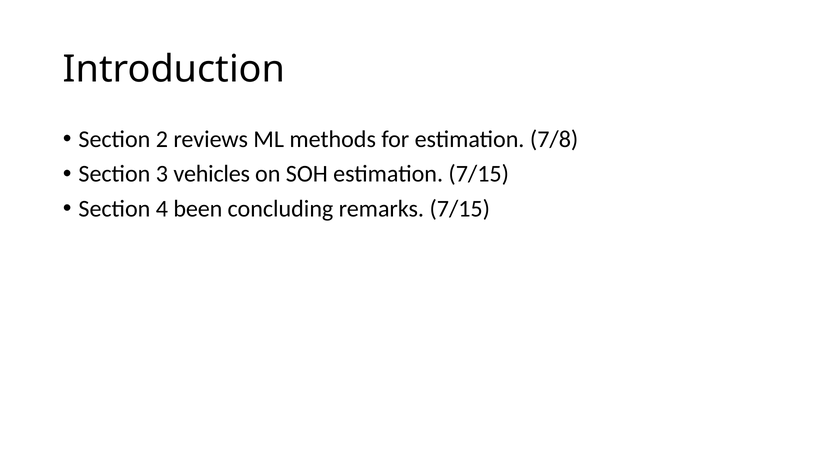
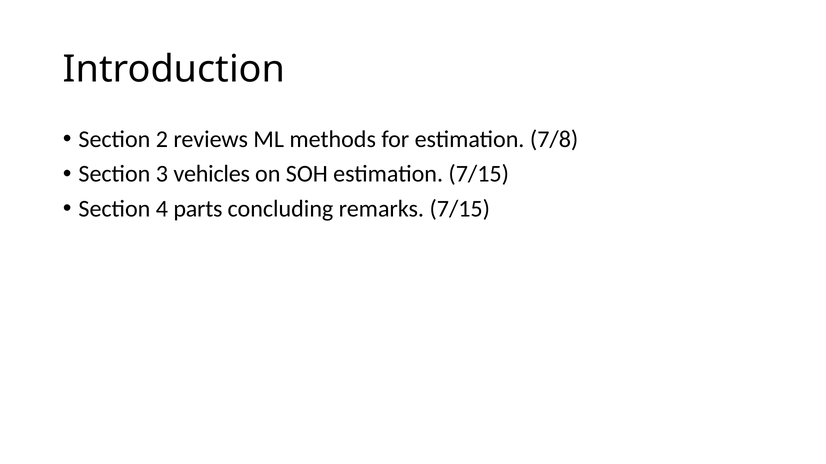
been: been -> parts (198, 209)
